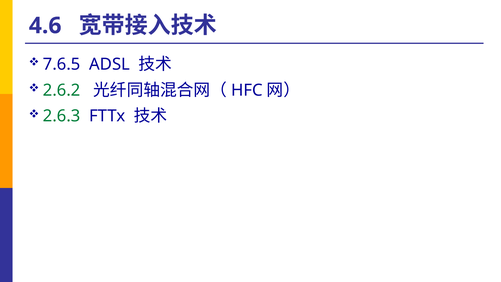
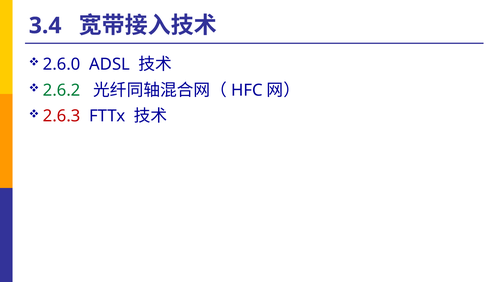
4.6: 4.6 -> 3.4 (45, 26)
7.6.5: 7.6.5 -> 2.6.0 (62, 64)
2.6.3 colour: green -> red (62, 116)
